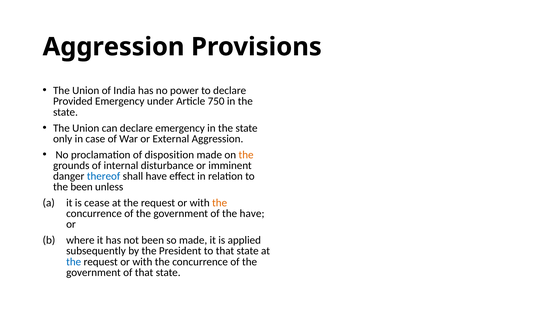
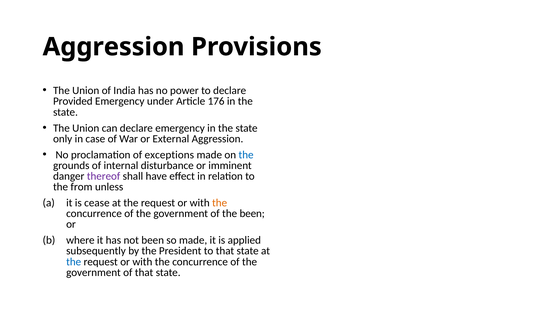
750: 750 -> 176 (216, 101)
disposition: disposition -> exceptions (169, 155)
the colour: orange -> blue (246, 155)
thereof colour: blue -> purple (104, 176)
the been: been -> from (82, 187)
the have: have -> been (252, 214)
